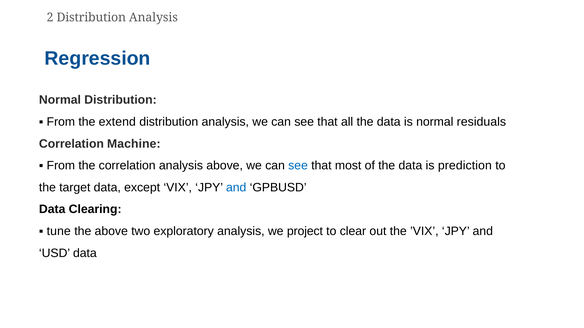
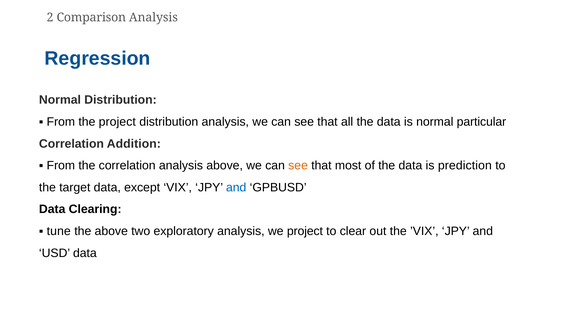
2 Distribution: Distribution -> Comparison (91, 18)
the extend: extend -> project (117, 122)
residuals: residuals -> particular (481, 122)
Machine: Machine -> Addition (134, 144)
see colour: blue -> orange (298, 166)
